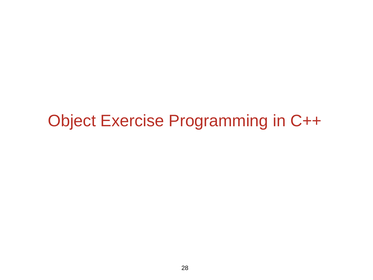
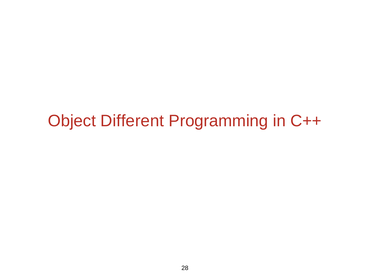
Exercise: Exercise -> Different (132, 121)
